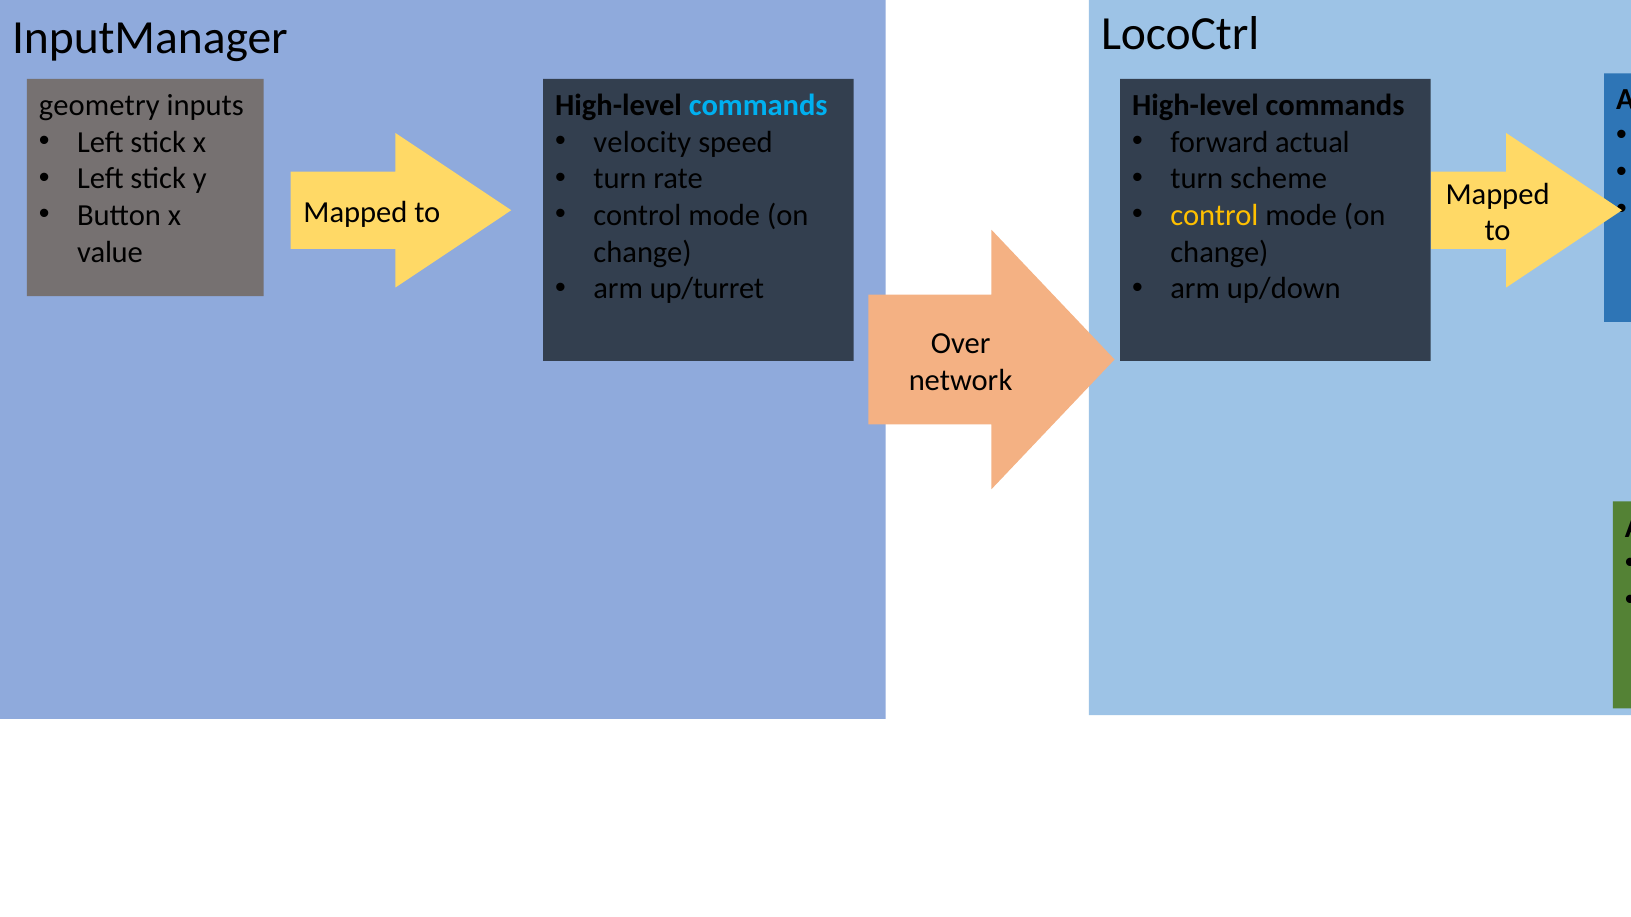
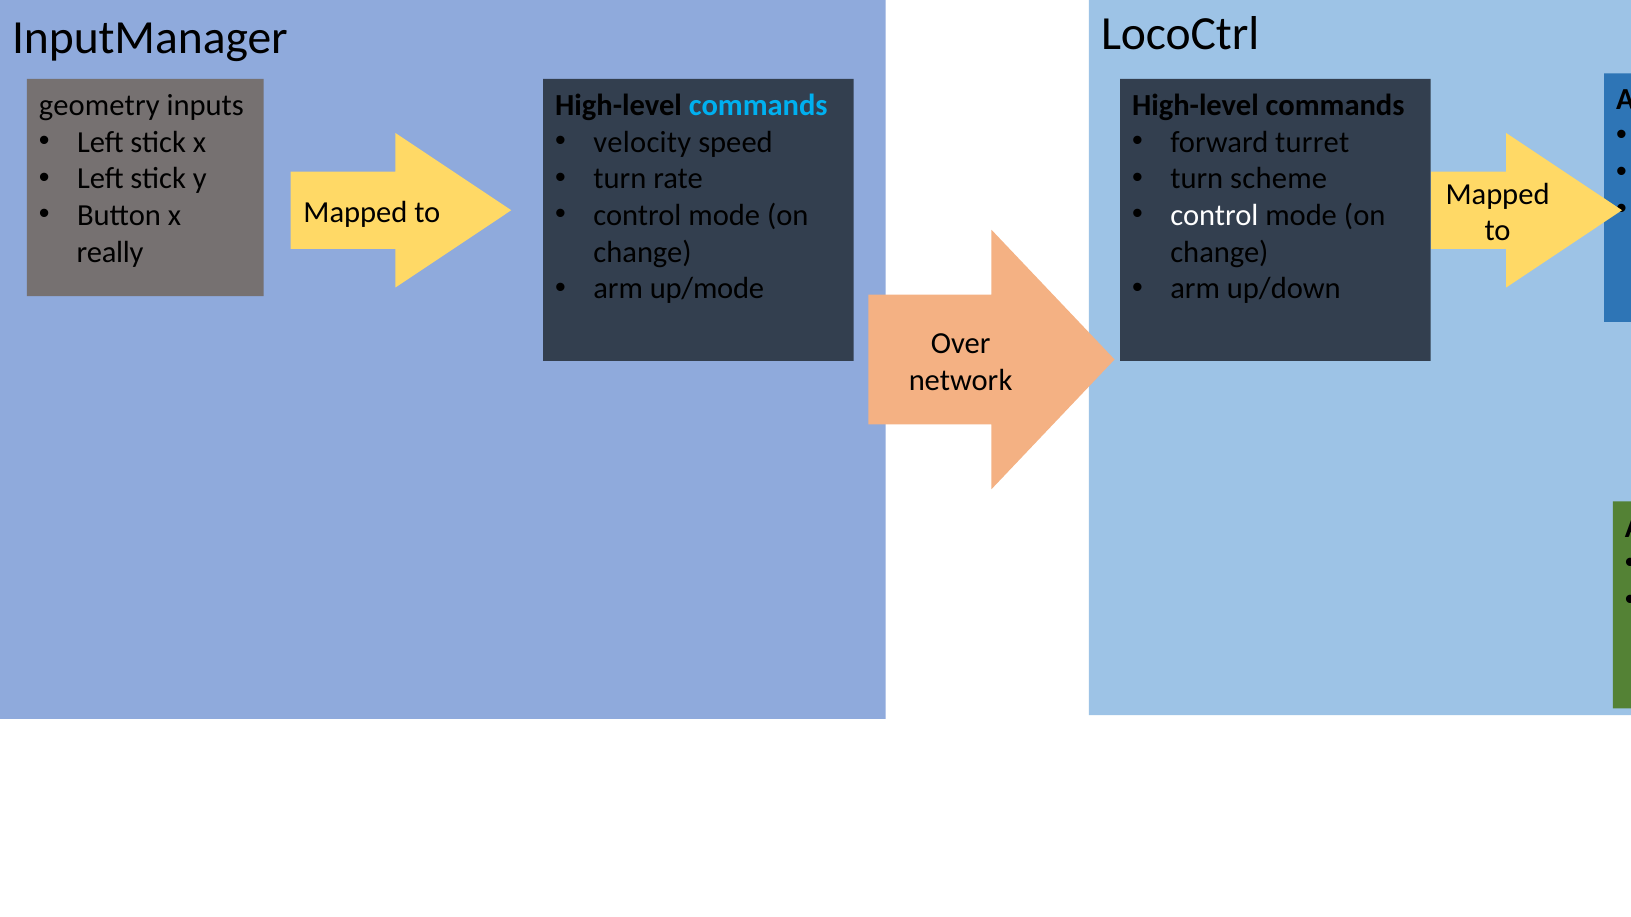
forward actual: actual -> turret (1312, 142)
control colour: yellow -> white (1214, 215)
value: value -> really (110, 252)
up/turret: up/turret -> up/mode (707, 289)
